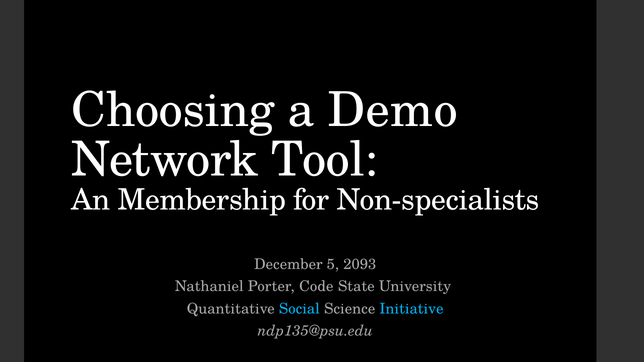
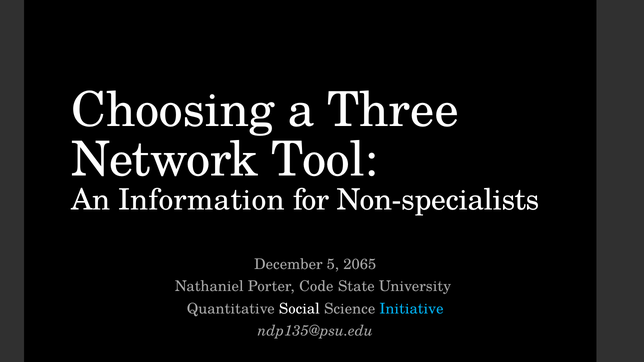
Demo: Demo -> Three (393, 110)
Membership: Membership -> Information (202, 200)
2093: 2093 -> 2065 (360, 265)
Social colour: light blue -> white (299, 309)
